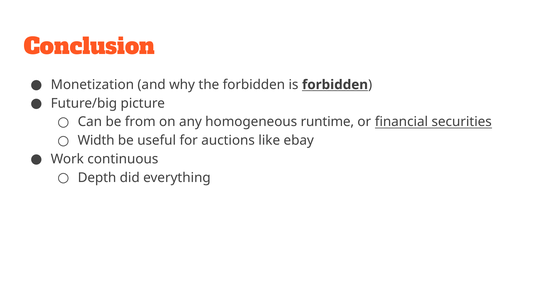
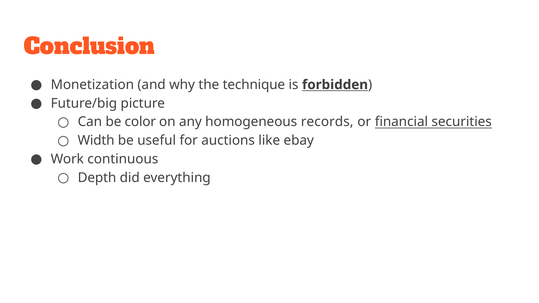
the forbidden: forbidden -> technique (254, 85)
from: from -> color (140, 122)
runtime: runtime -> records (327, 122)
